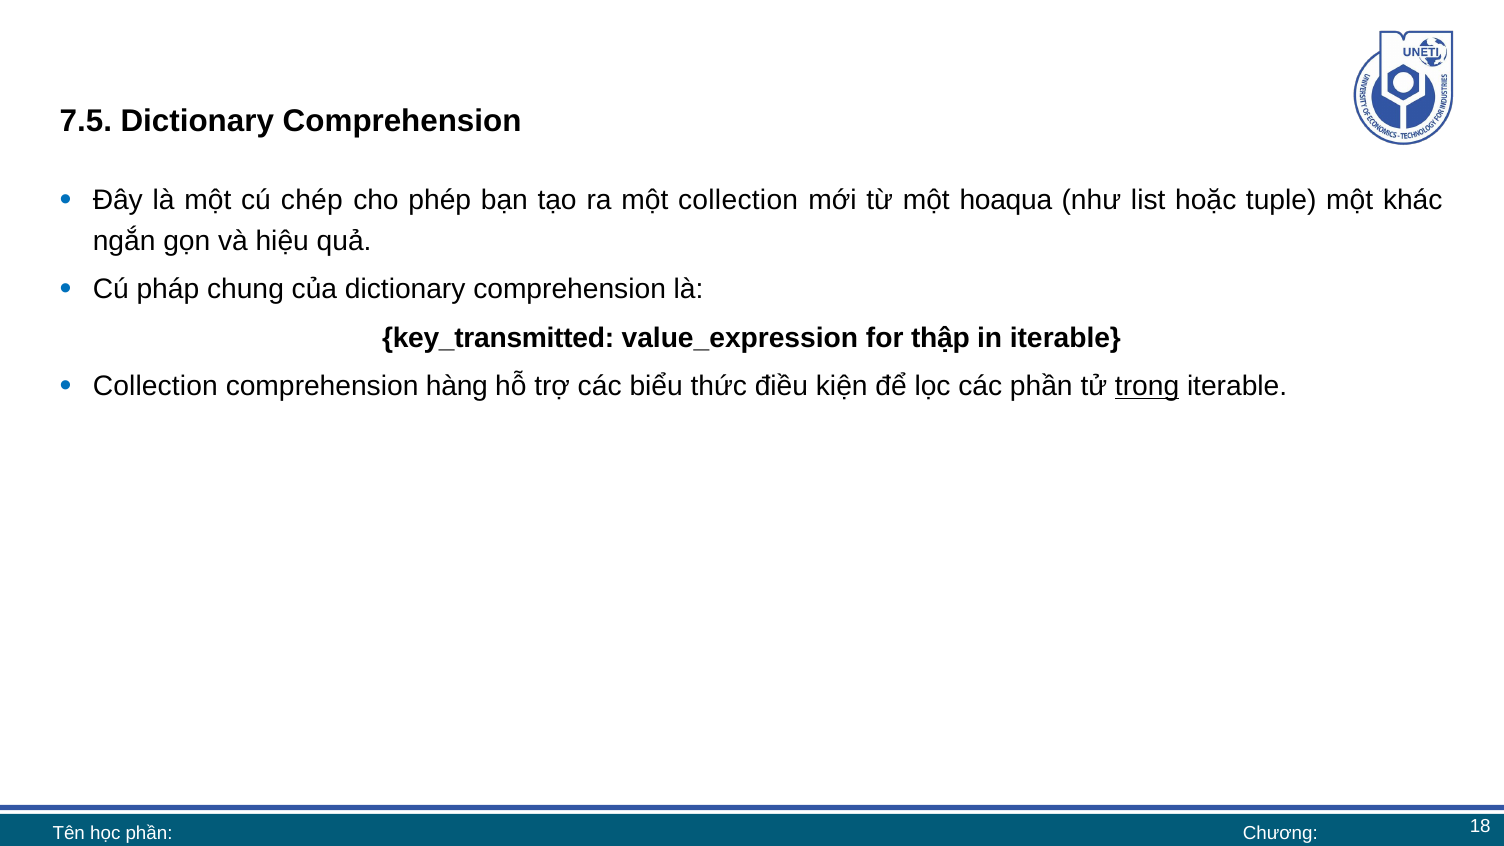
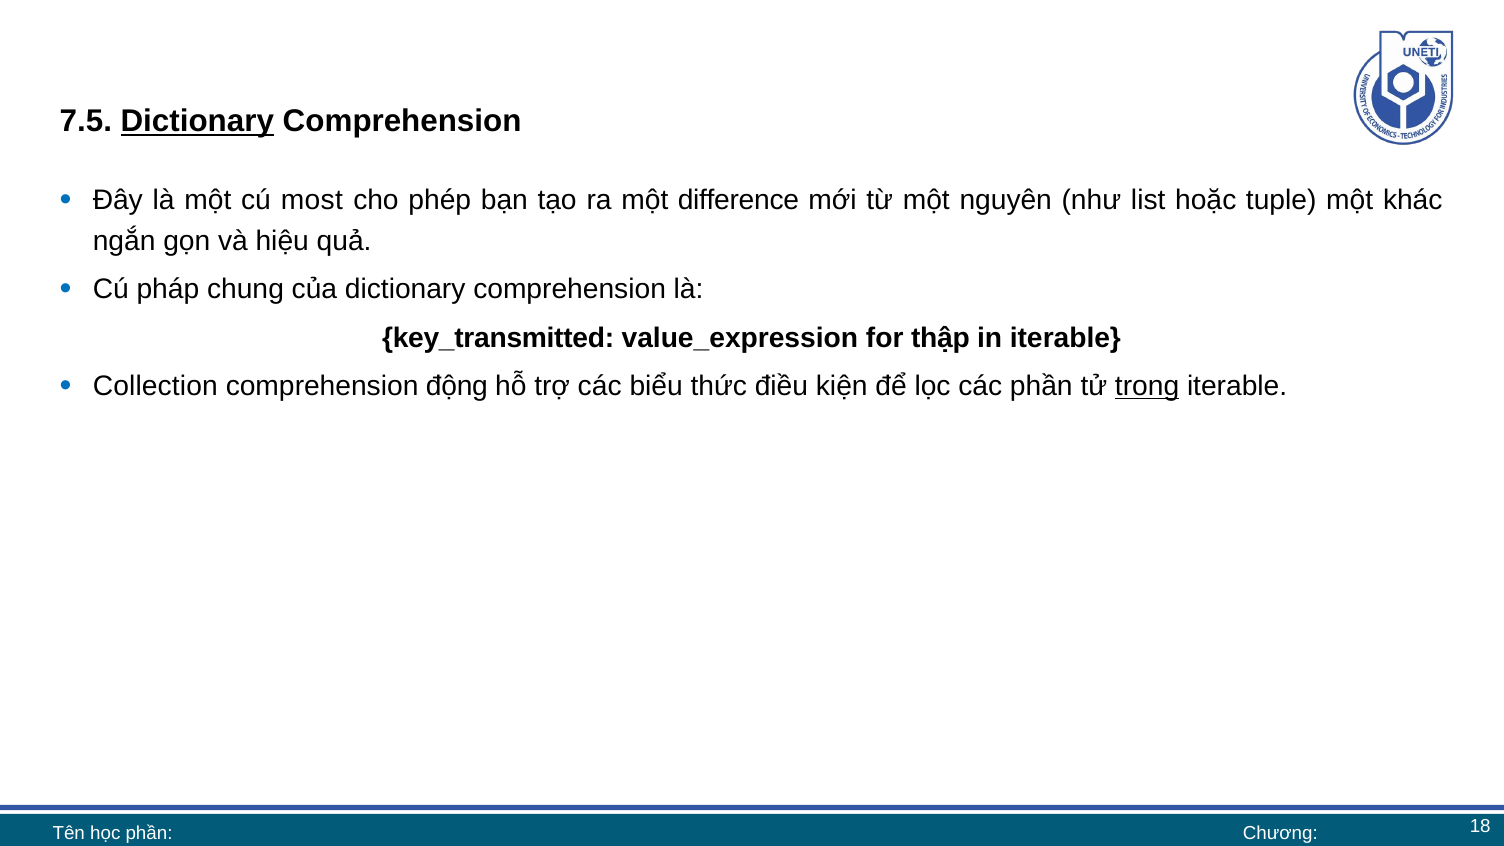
Dictionary underline: none -> present (197, 122)
chép: chép -> most (312, 200)
một collection: collection -> difference (738, 200)
hoaqua: hoaqua -> nguyên (1006, 200)
hàng: hàng -> động (457, 386)
